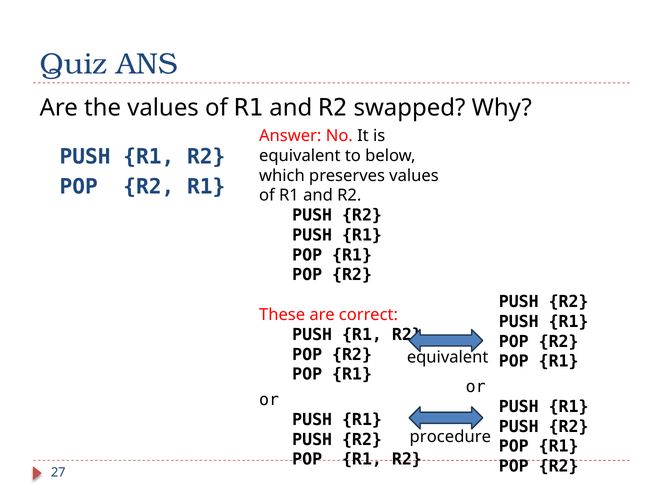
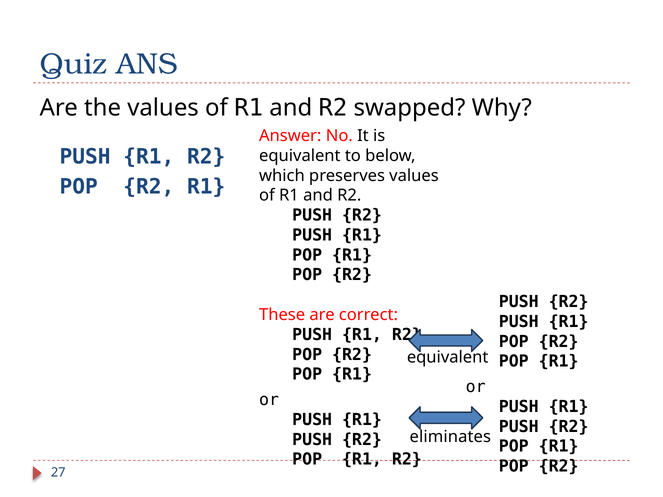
procedure: procedure -> eliminates (450, 437)
